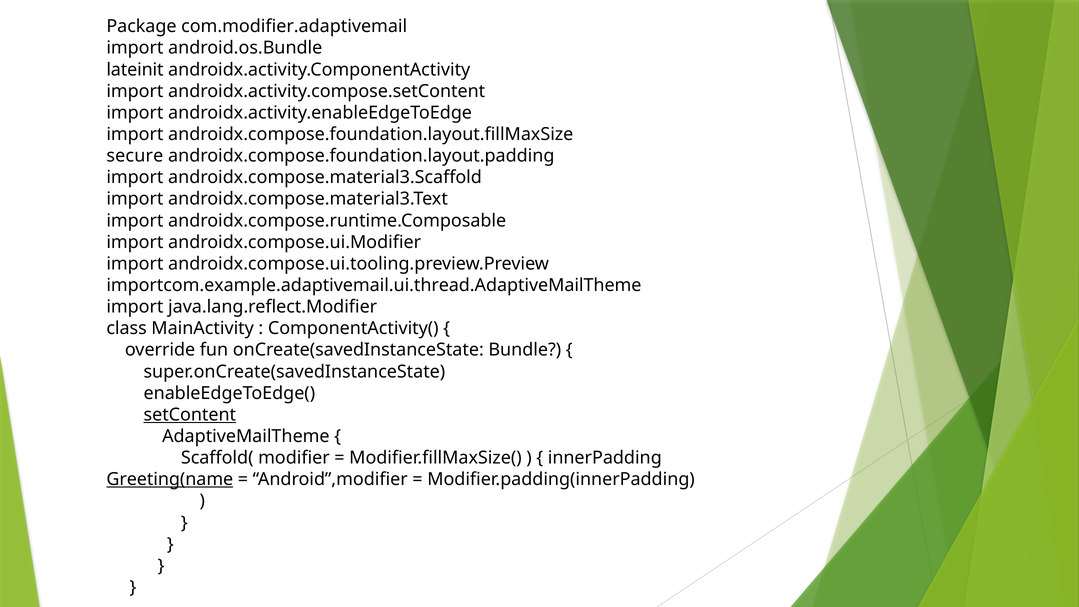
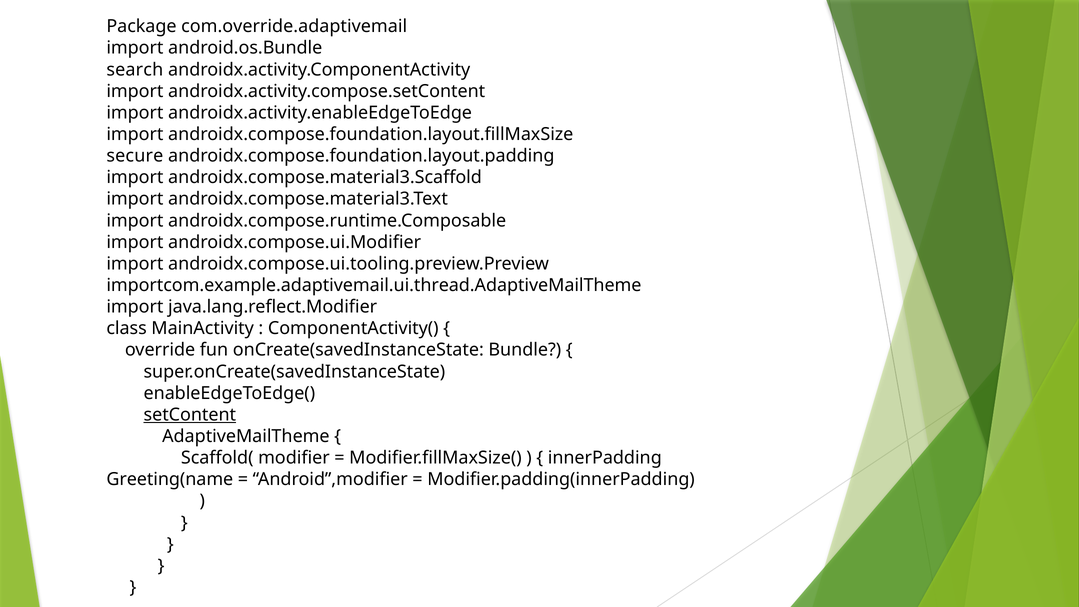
com.modifier.adaptivemail: com.modifier.adaptivemail -> com.override.adaptivemail (294, 26)
lateinit: lateinit -> search (135, 70)
Greeting(name underline: present -> none (170, 479)
